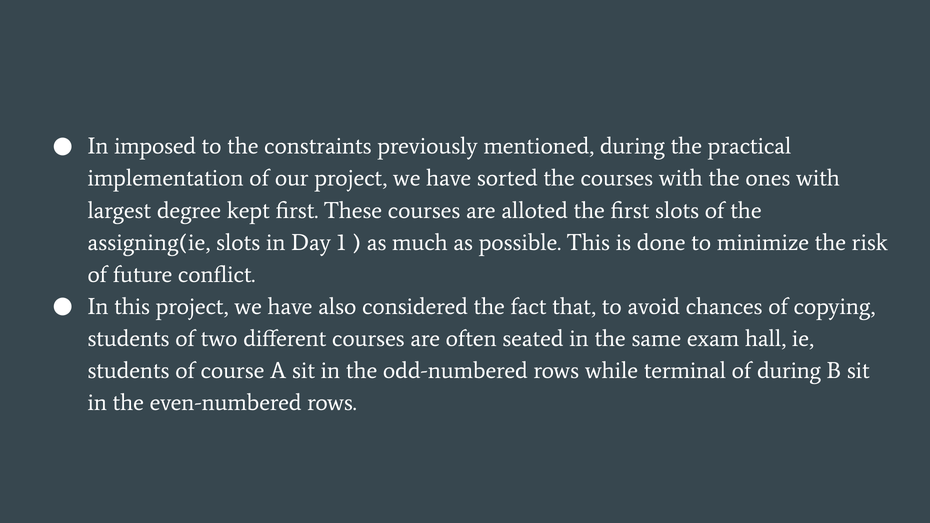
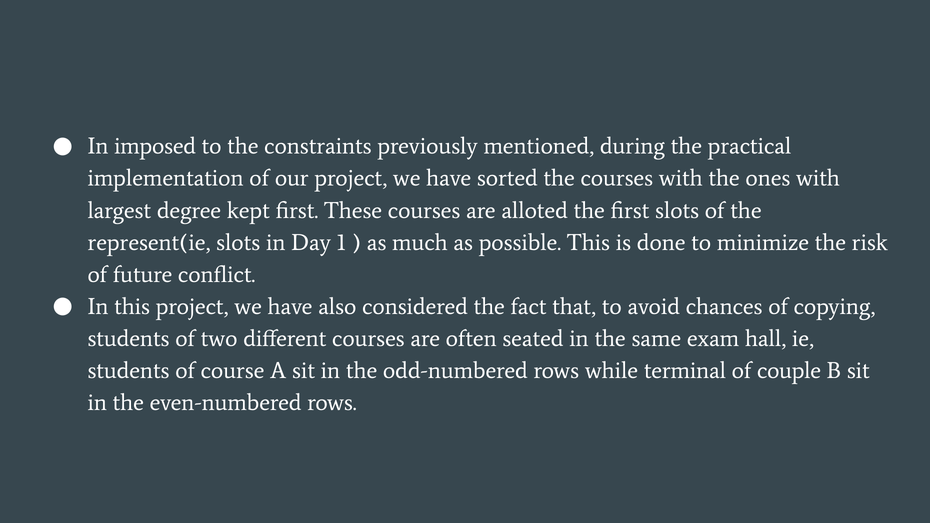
assigning(ie: assigning(ie -> represent(ie (149, 242)
of during: during -> couple (789, 371)
